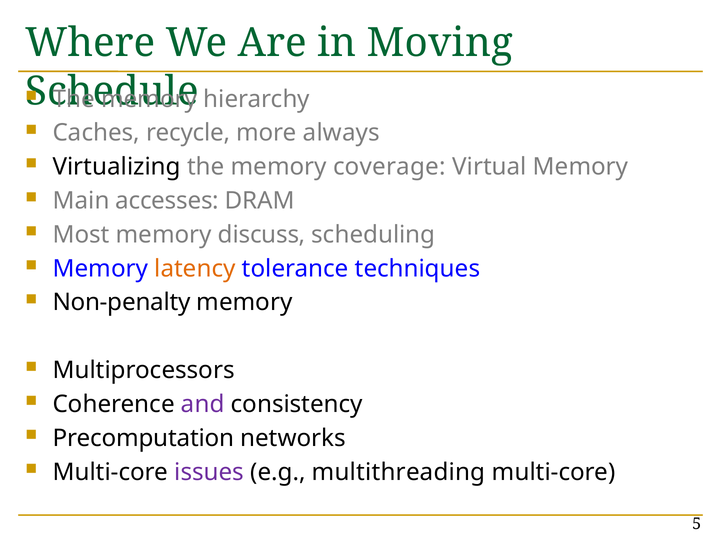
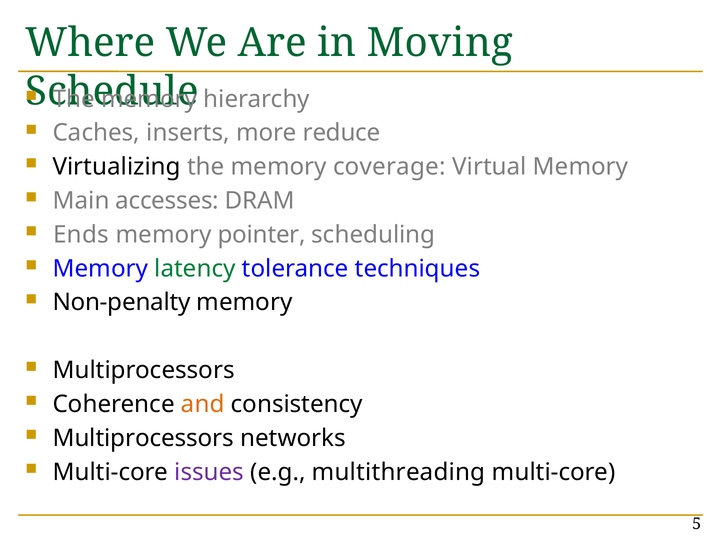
recycle: recycle -> inserts (188, 133)
always: always -> reduce (342, 133)
Most: Most -> Ends (81, 235)
discuss: discuss -> pointer (262, 235)
latency colour: orange -> green (195, 269)
and colour: purple -> orange (203, 404)
Precomputation: Precomputation -> Multiprocessors (143, 438)
